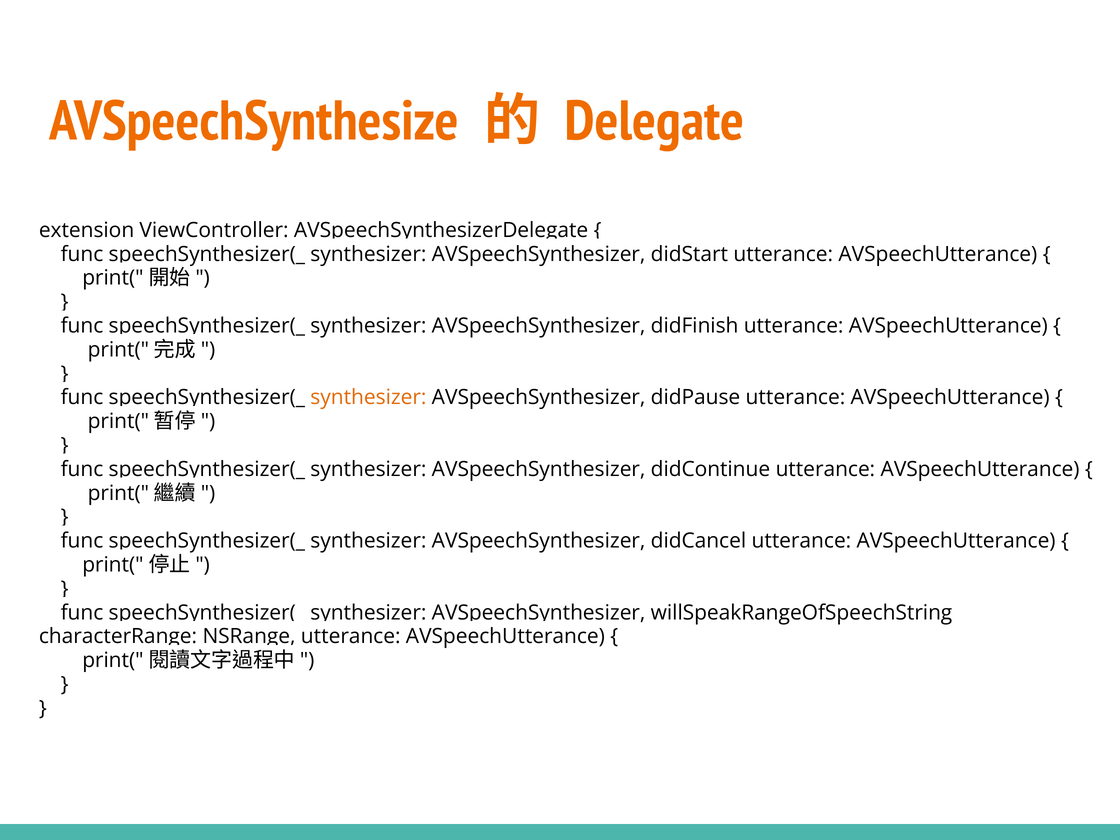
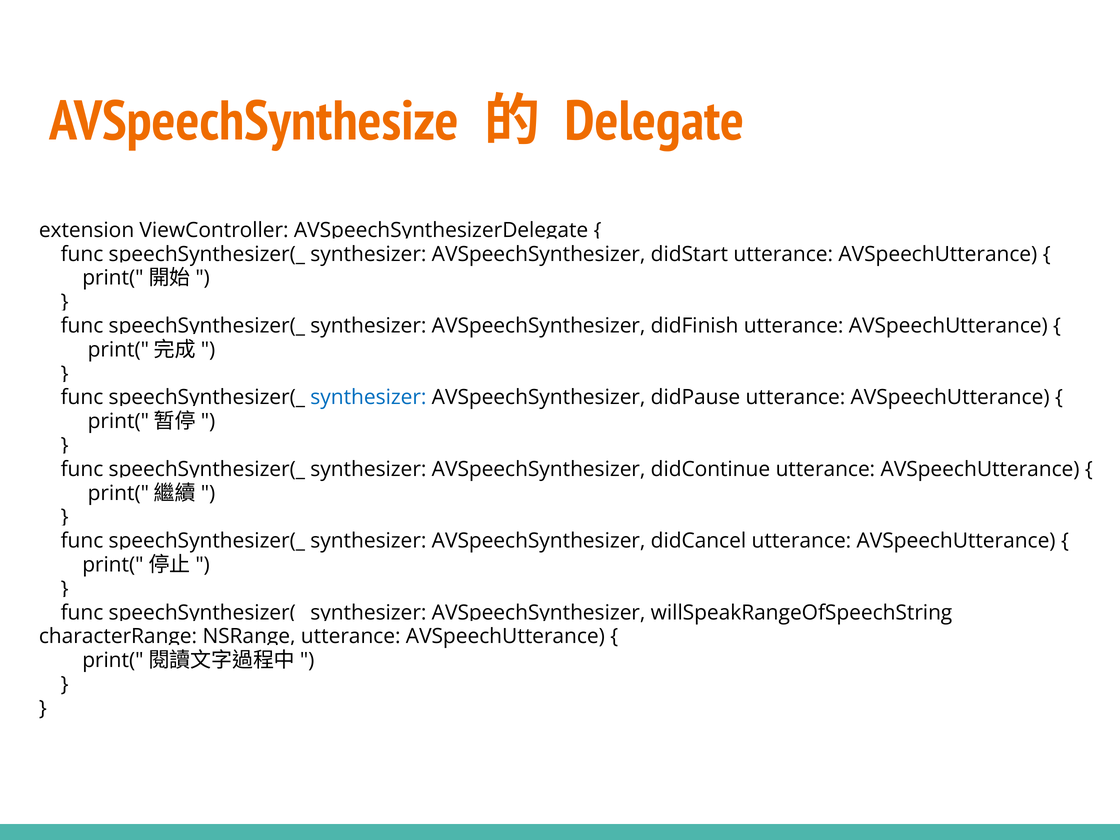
synthesizer colour: orange -> blue (368, 398)
